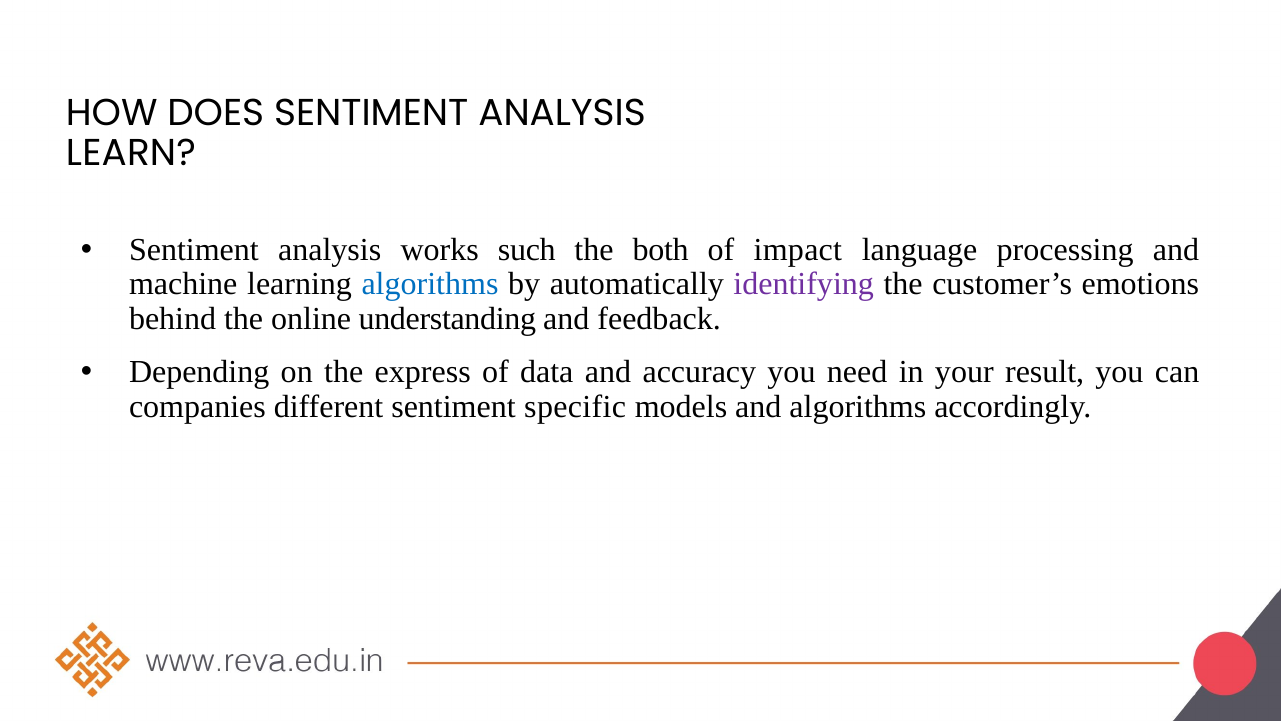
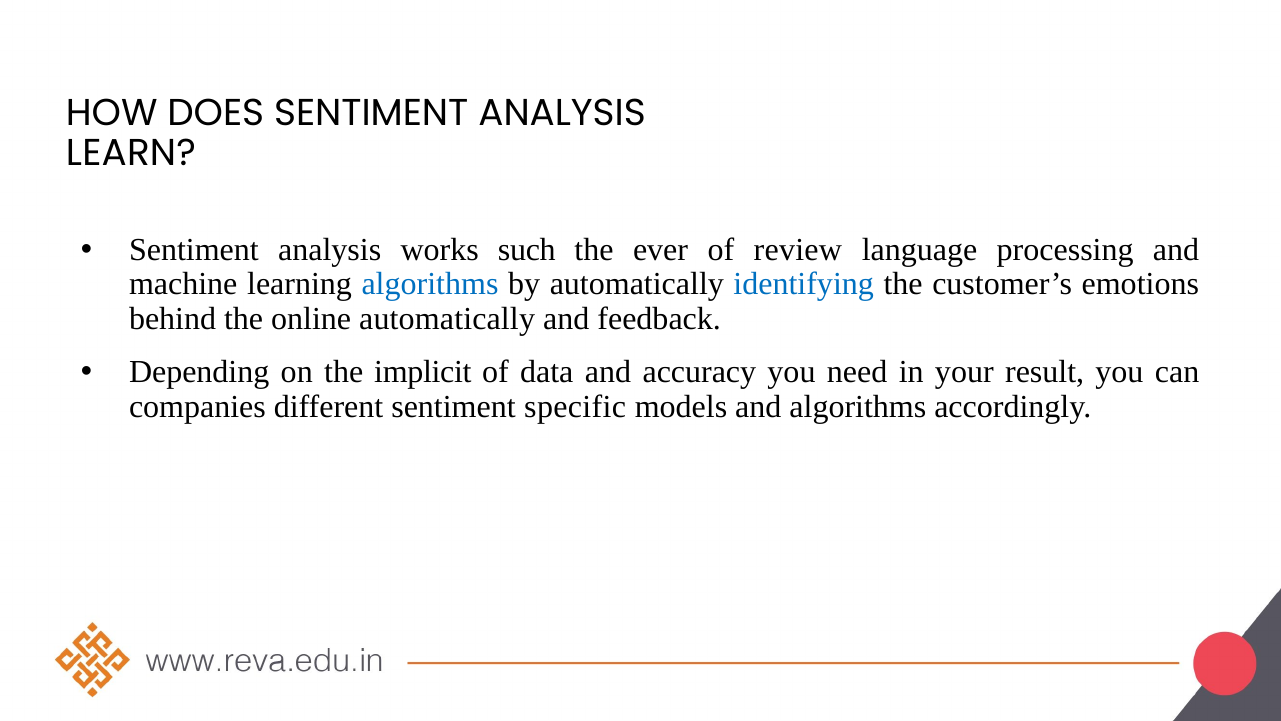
both: both -> ever (661, 250)
impact: impact -> review (798, 250)
identifying colour: purple -> blue (804, 284)
online understanding: understanding -> automatically (447, 319)
express: express -> implicit (423, 372)
